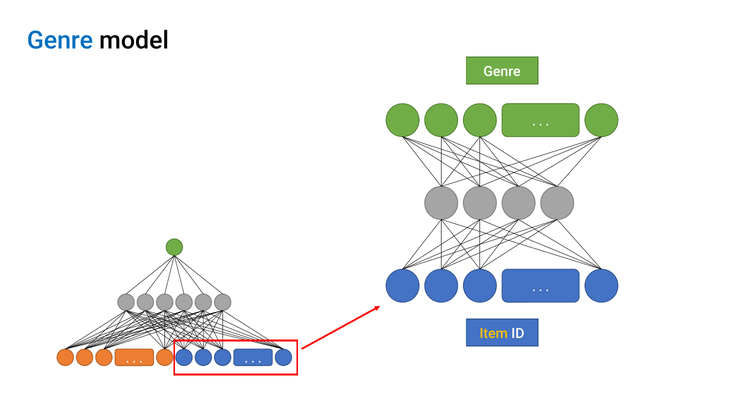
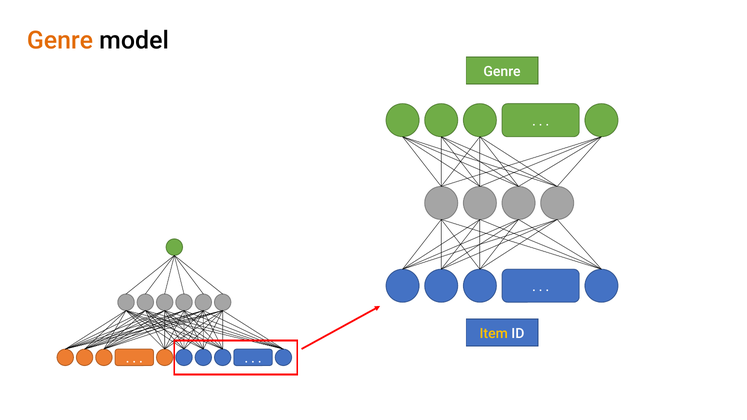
Genre colour: blue -> orange (60, 41)
